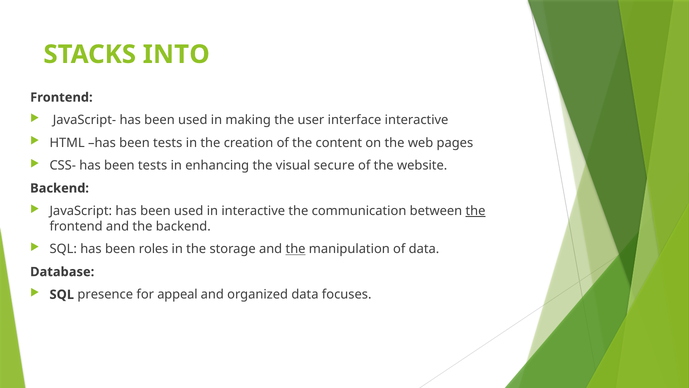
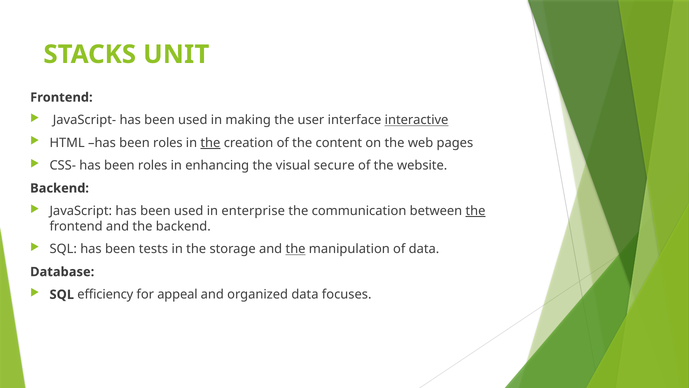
INTO: INTO -> UNIT (176, 54)
interactive underline: none -> present (417, 120)
HTML has been tests: tests -> roles (168, 143)
the underline: none -> present (210, 143)
CSS- has been tests: tests -> roles (153, 165)
in interactive: interactive -> enterprise (253, 211)
roles: roles -> tests (153, 249)
presence: presence -> efficiency (105, 294)
